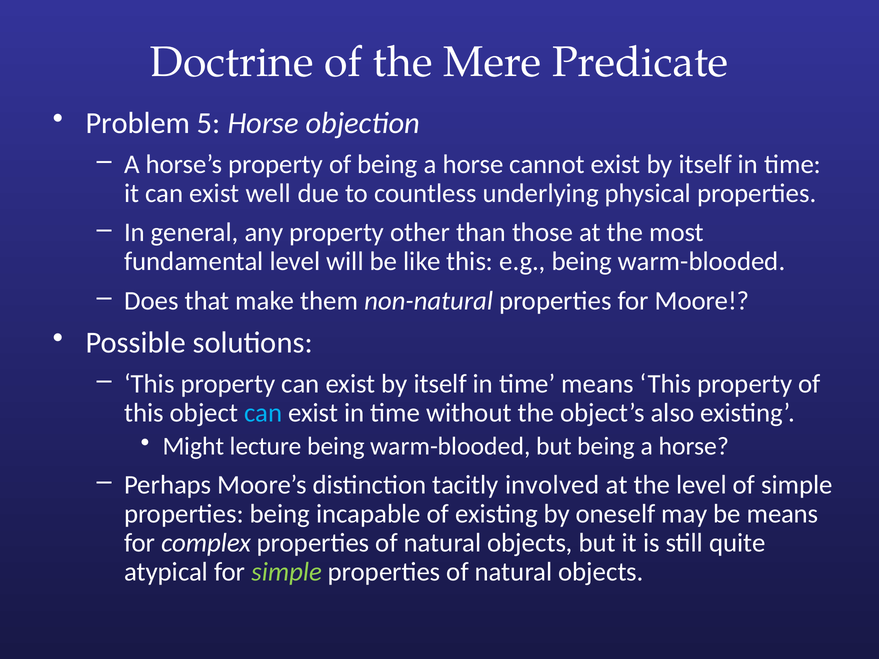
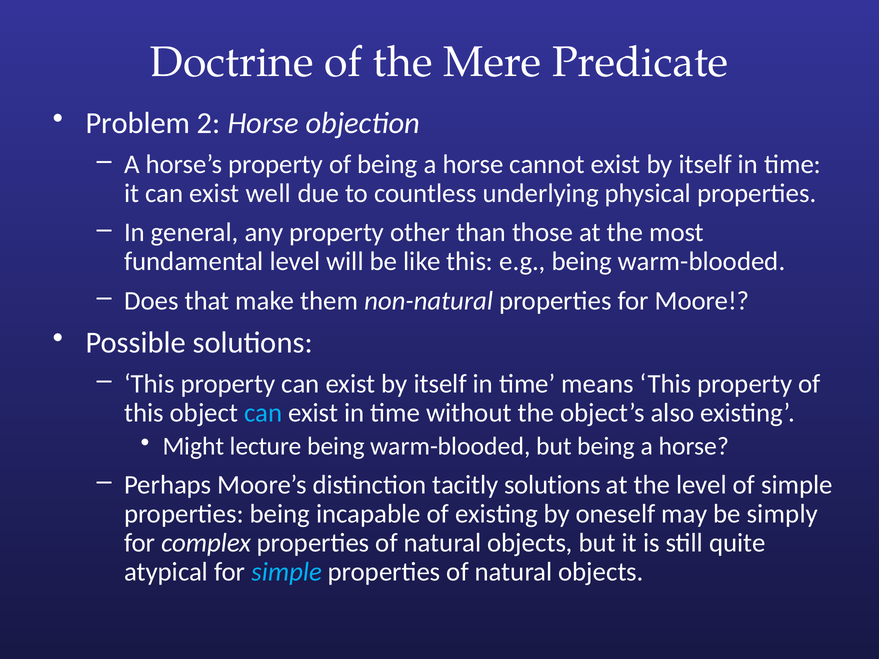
5: 5 -> 2 (209, 123)
tacitly involved: involved -> solutions (552, 485)
be means: means -> simply (782, 514)
simple colour: light green -> light blue (287, 572)
